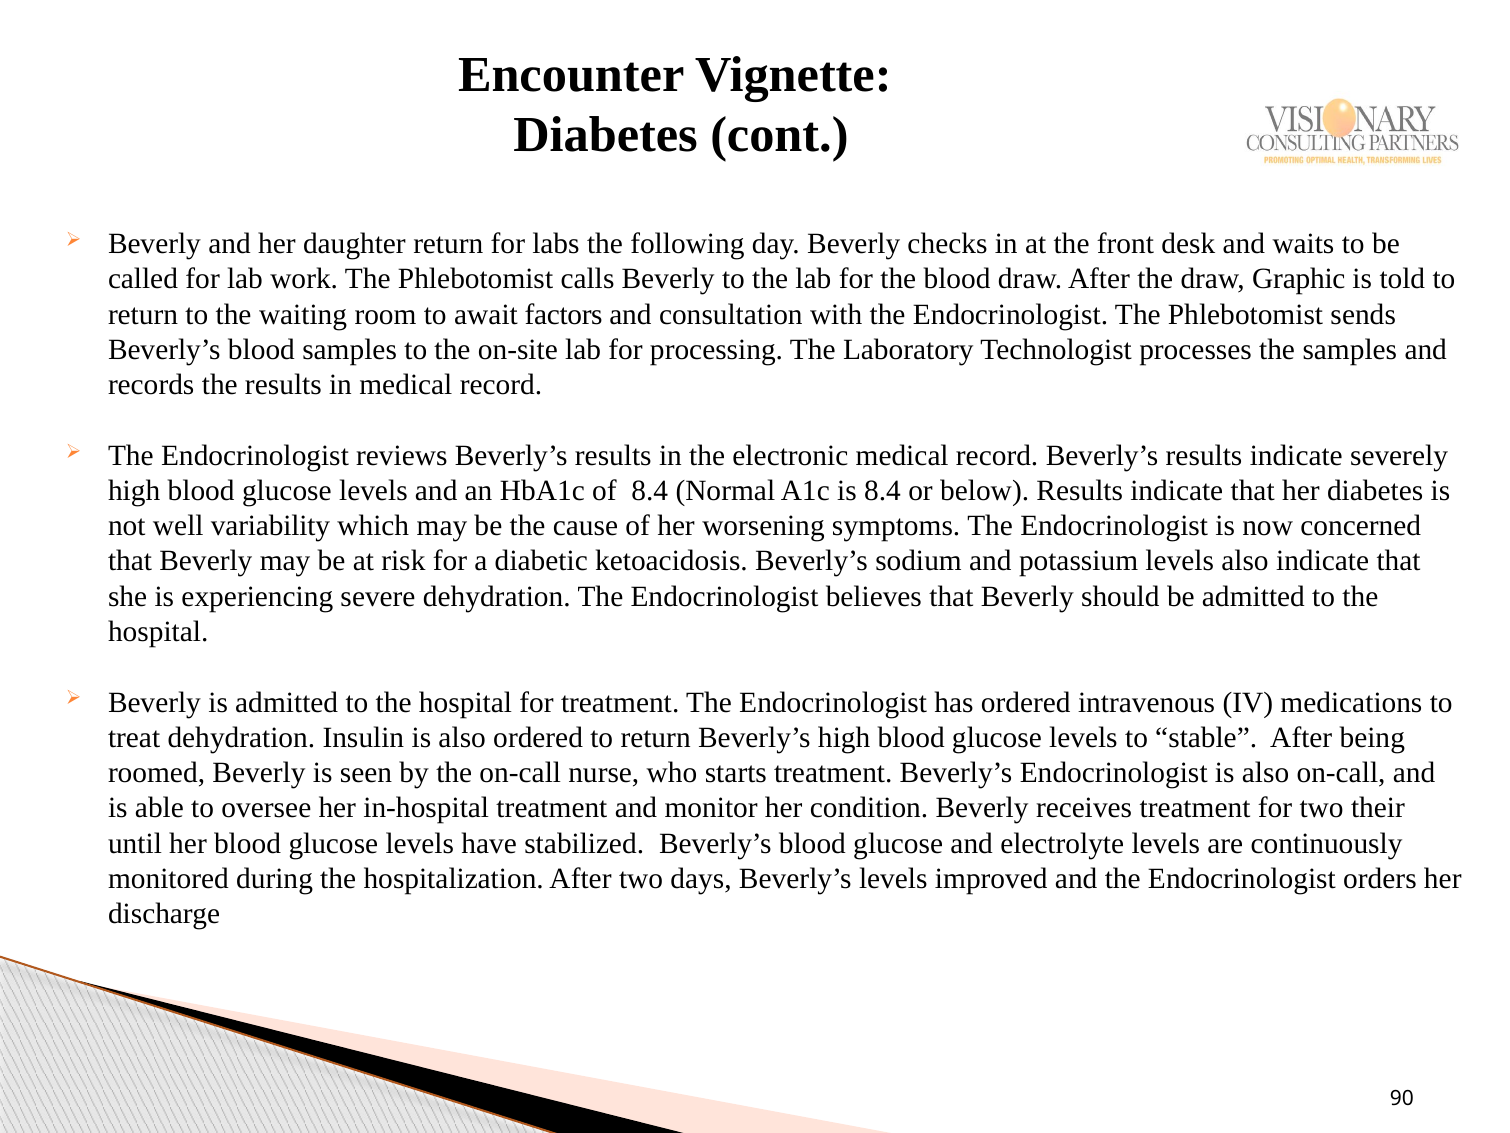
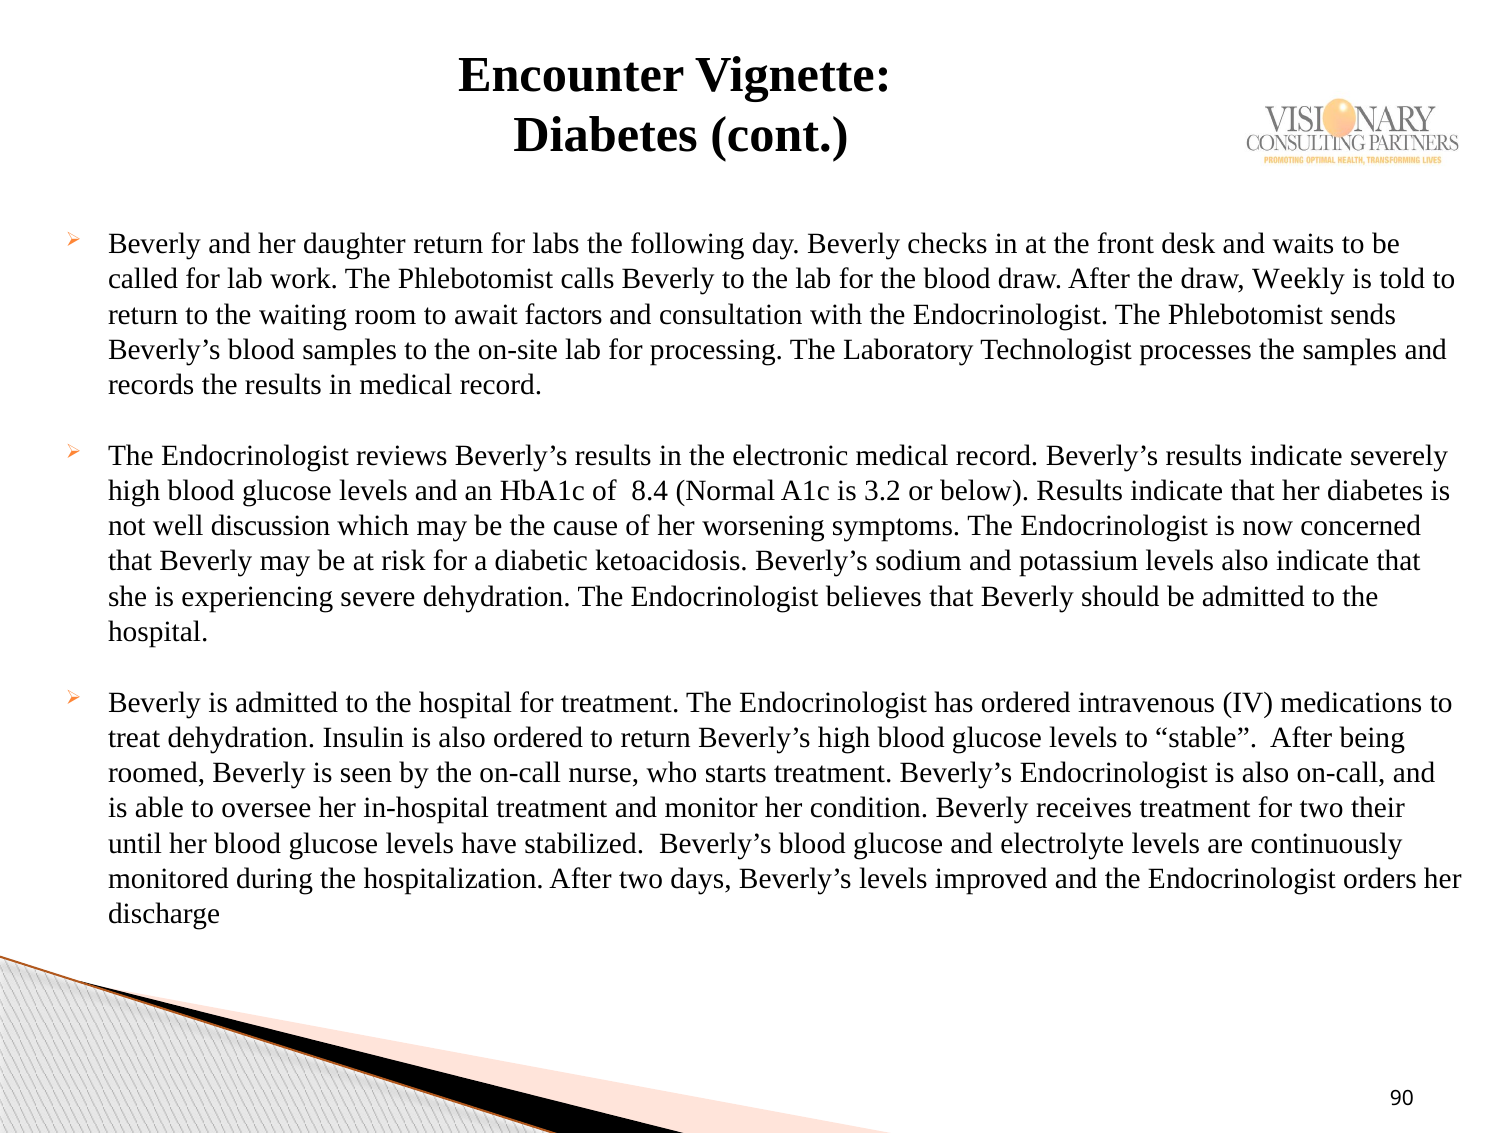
Graphic: Graphic -> Weekly (1299, 279)
is 8.4: 8.4 -> 3.2 (882, 491)
variability: variability -> discussion (271, 526)
